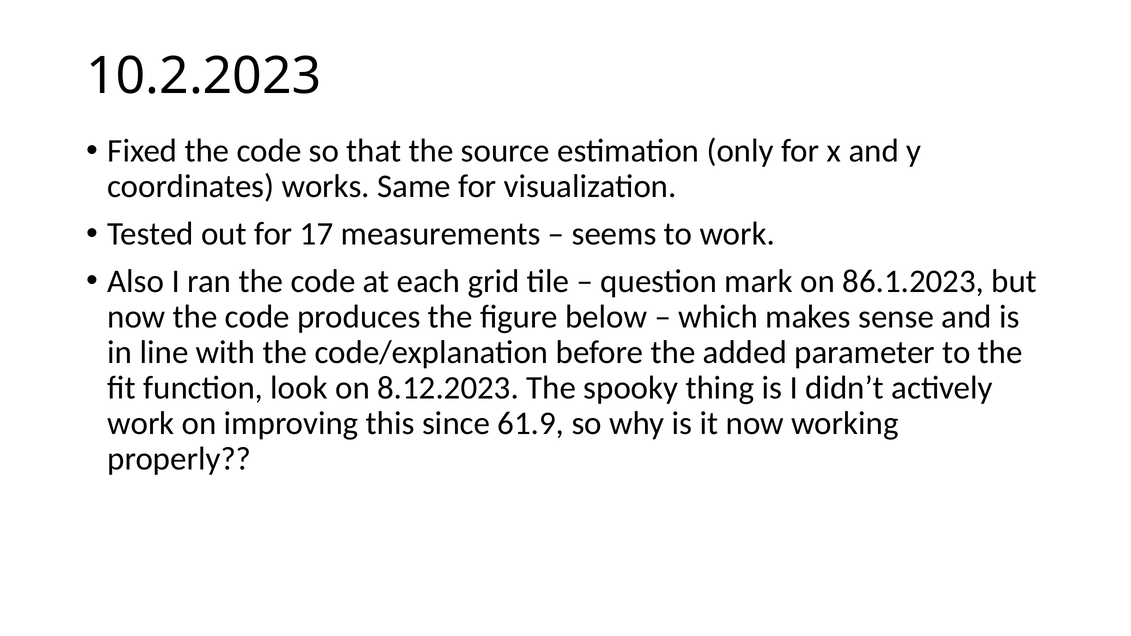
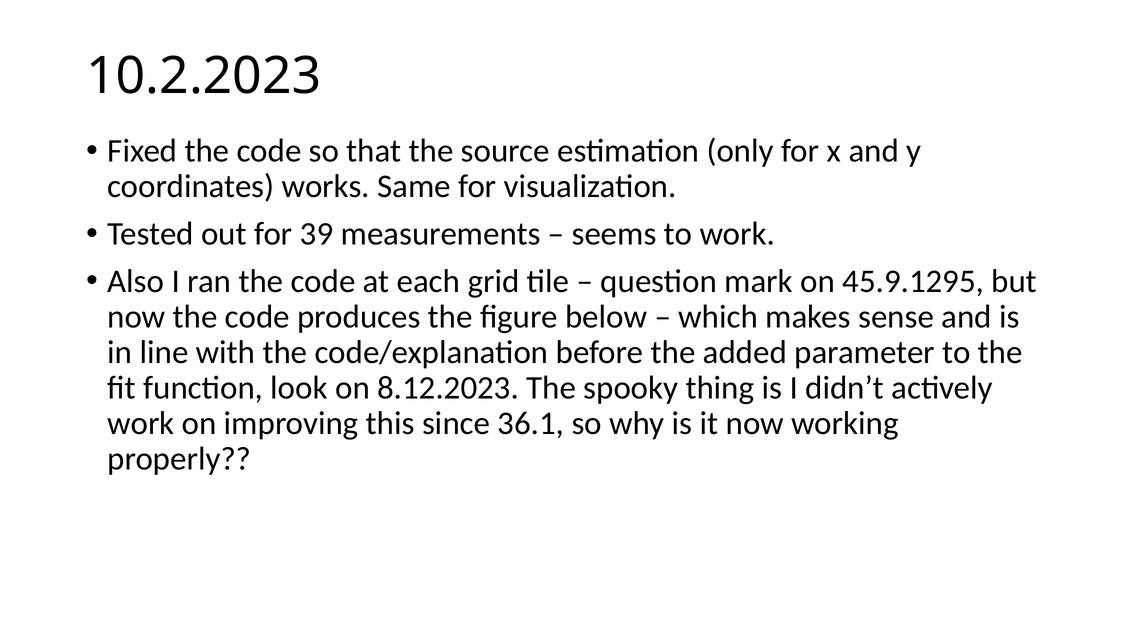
17: 17 -> 39 (317, 234)
86.1.2023: 86.1.2023 -> 45.9.1295 (913, 281)
61.9: 61.9 -> 36.1 (531, 424)
